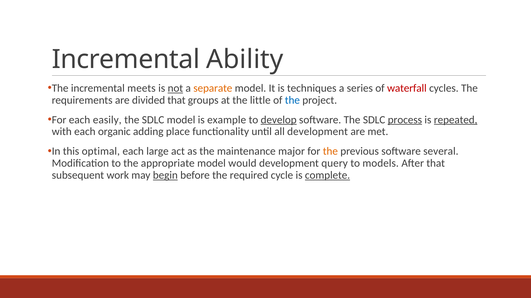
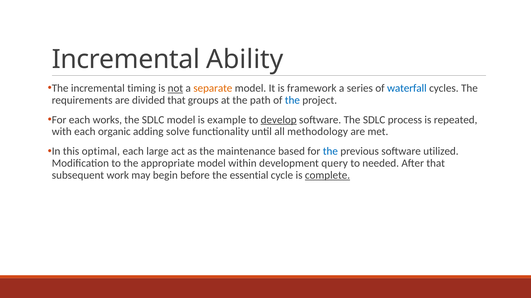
meets: meets -> timing (142, 88)
techniques: techniques -> framework (312, 88)
waterfall colour: red -> blue (407, 88)
little: little -> path (260, 100)
easily: easily -> works (107, 120)
process underline: present -> none (405, 120)
repeated underline: present -> none (456, 120)
place: place -> solve (178, 132)
all development: development -> methodology (318, 132)
major: major -> based (292, 152)
the colour: orange -> blue (330, 152)
several: several -> utilized (441, 152)
would: would -> within (242, 164)
models: models -> needed (381, 164)
begin underline: present -> none (165, 176)
required: required -> essential (249, 176)
